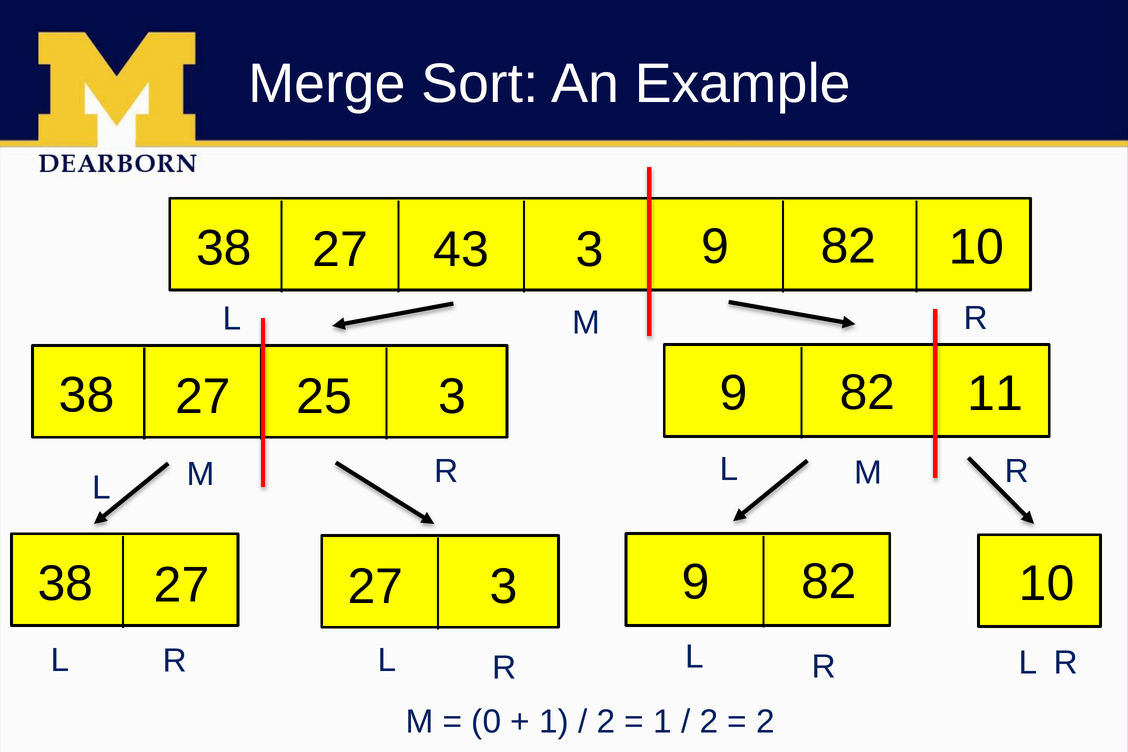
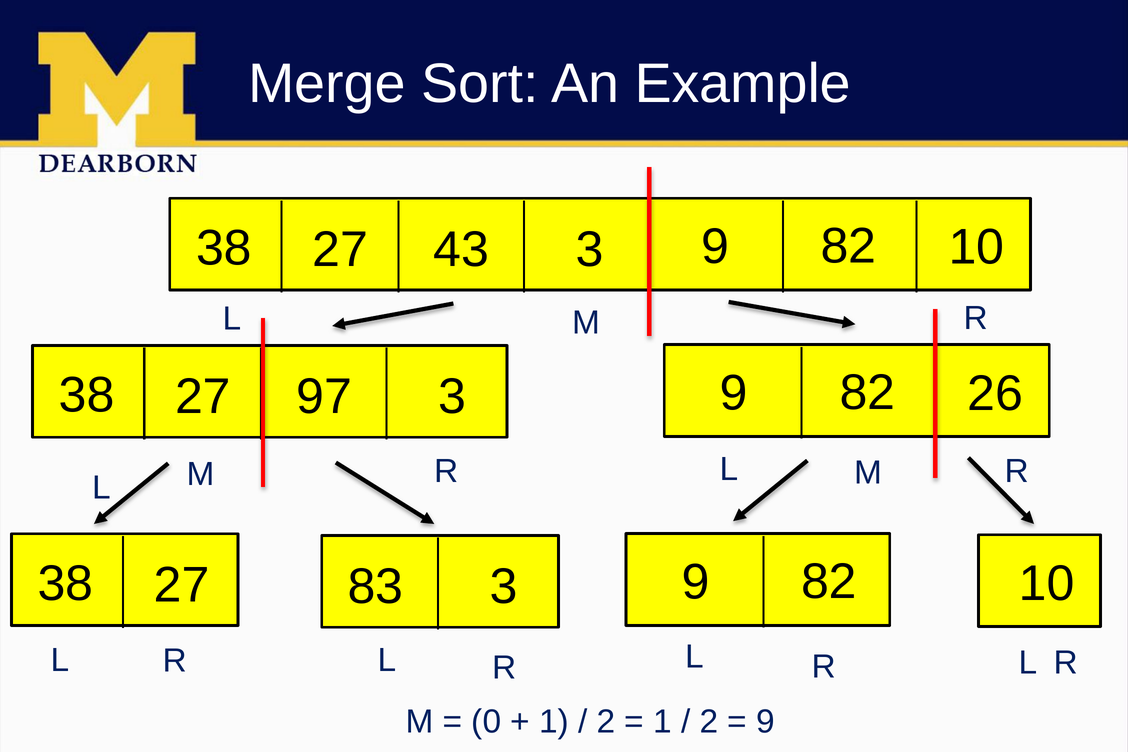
25: 25 -> 97 (324, 397)
11: 11 -> 26 (995, 394)
27 27: 27 -> 83 (375, 587)
2: 2 -> 9 (766, 722)
